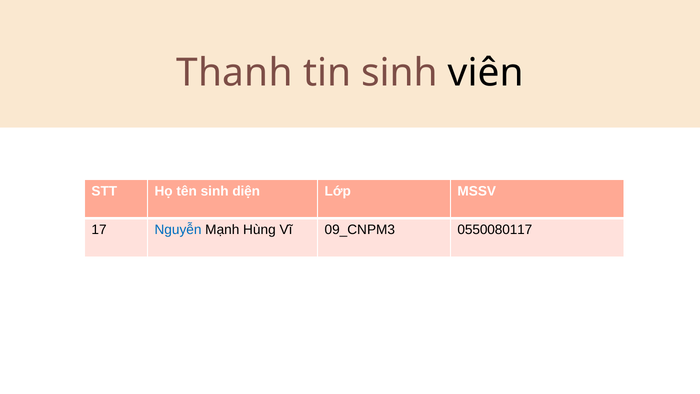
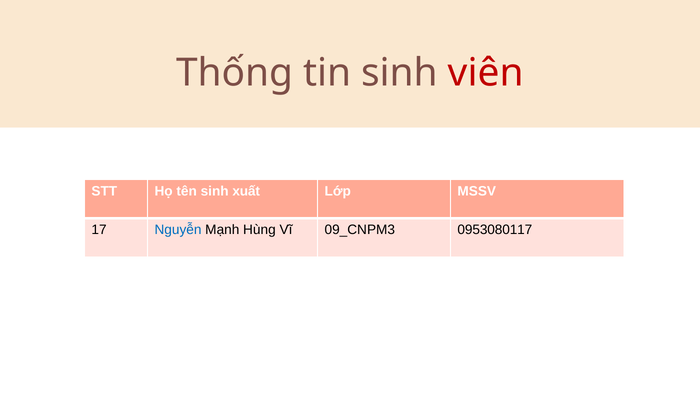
Thanh: Thanh -> Thống (235, 73)
viên colour: black -> red (486, 73)
diện: diện -> xuất (246, 191)
0550080117: 0550080117 -> 0953080117 (495, 230)
